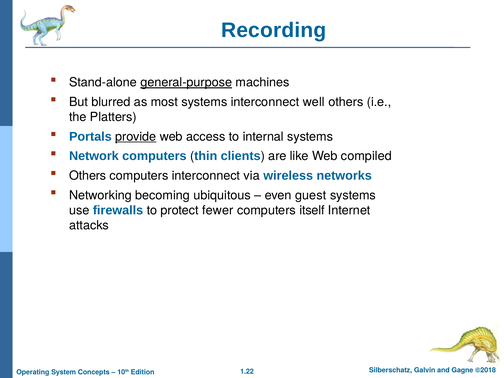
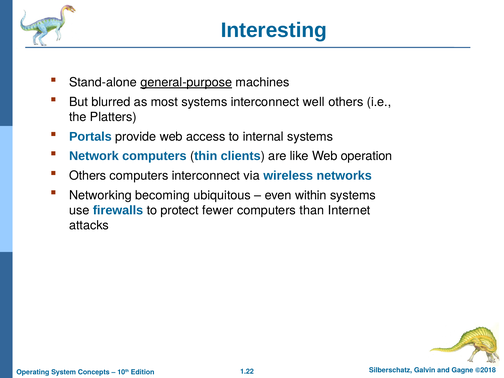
Recording: Recording -> Interesting (274, 30)
provide underline: present -> none (136, 137)
compiled: compiled -> operation (367, 156)
guest: guest -> within (311, 195)
itself: itself -> than (312, 210)
